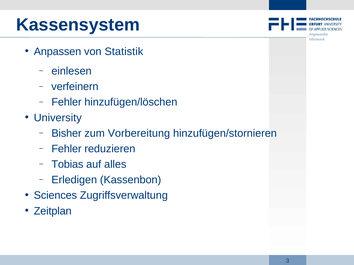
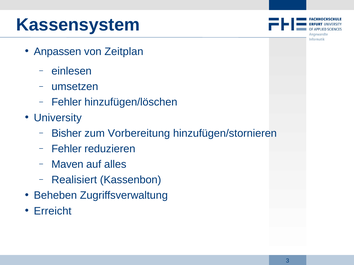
Statistik: Statistik -> Zeitplan (124, 52)
verfeinern: verfeinern -> umsetzen (75, 87)
Tobias: Tobias -> Maven (67, 165)
Erledigen: Erledigen -> Realisiert (74, 180)
Sciences: Sciences -> Beheben (55, 196)
Zeitplan: Zeitplan -> Erreicht (53, 211)
